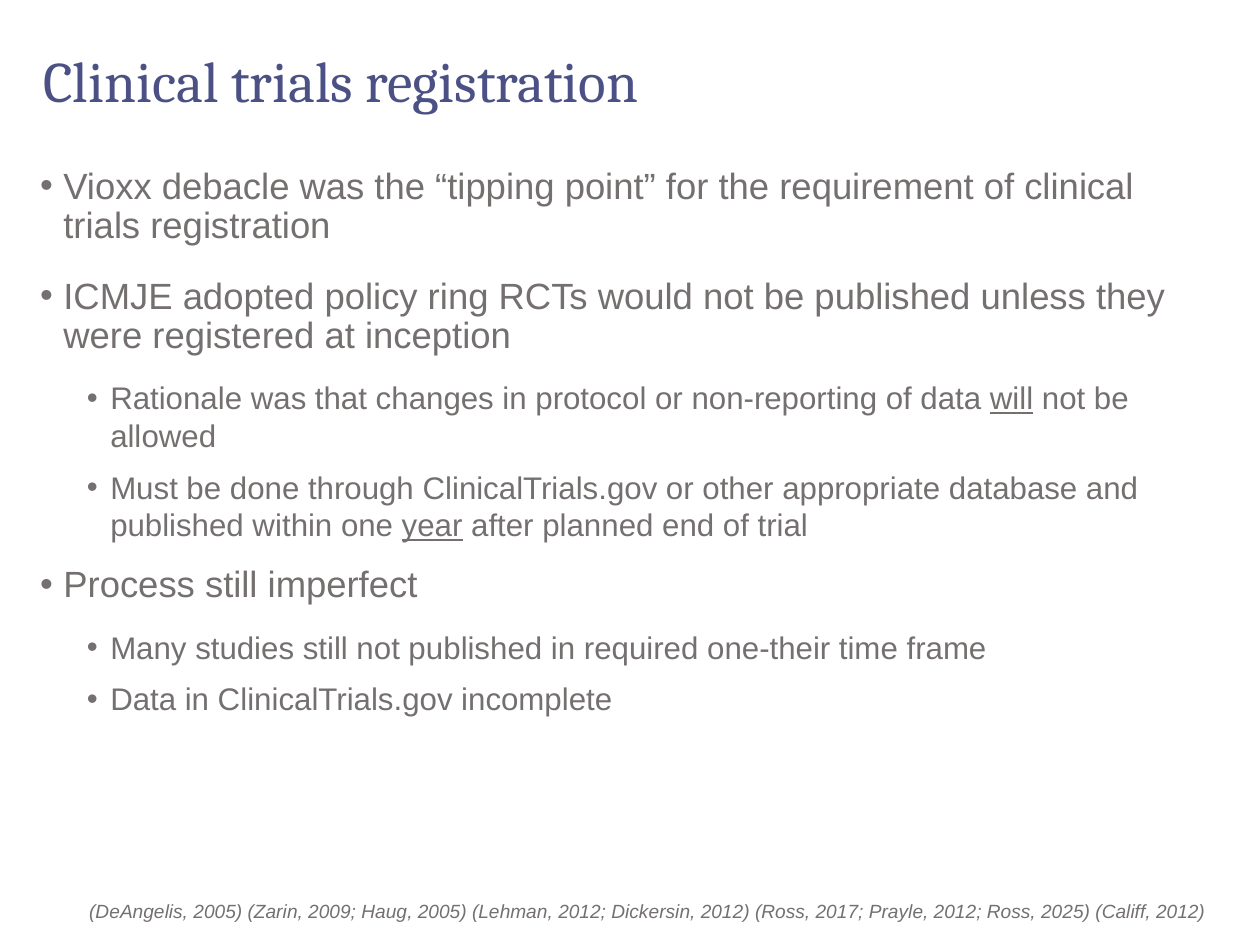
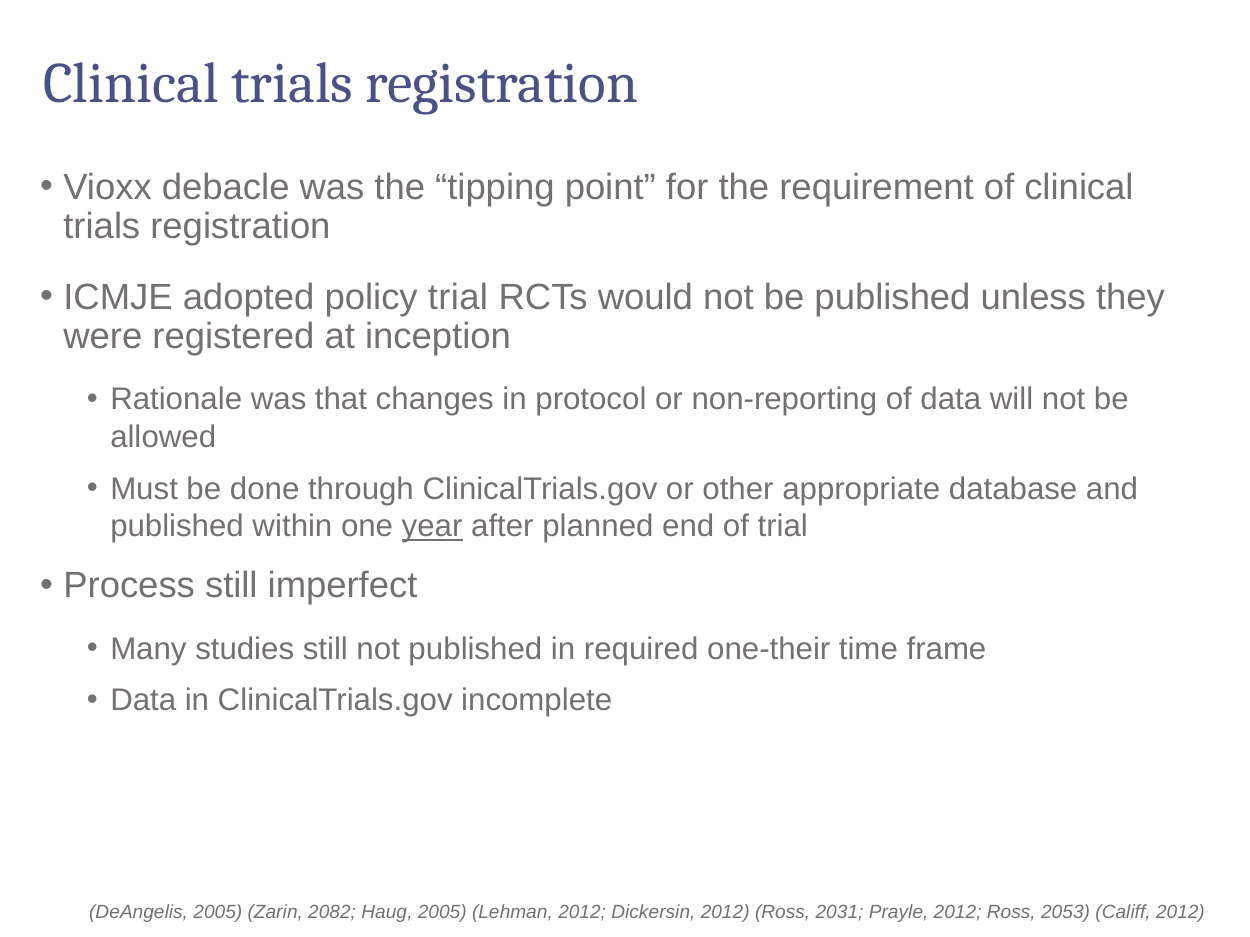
policy ring: ring -> trial (458, 297)
will underline: present -> none (1012, 400)
2009: 2009 -> 2082 (332, 913)
2017: 2017 -> 2031 (840, 913)
2025: 2025 -> 2053 (1066, 913)
